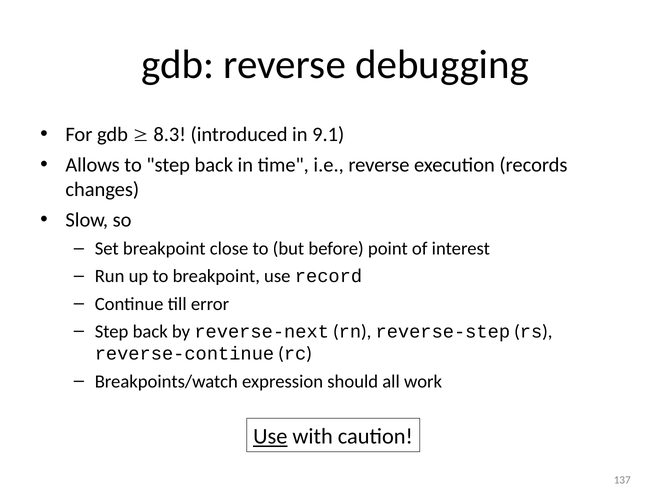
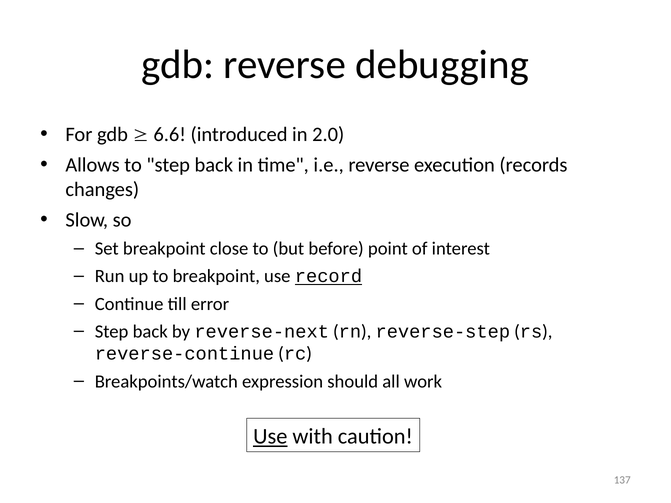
8.3: 8.3 -> 6.6 (170, 135)
9.1: 9.1 -> 2.0 (328, 135)
record underline: none -> present (328, 276)
